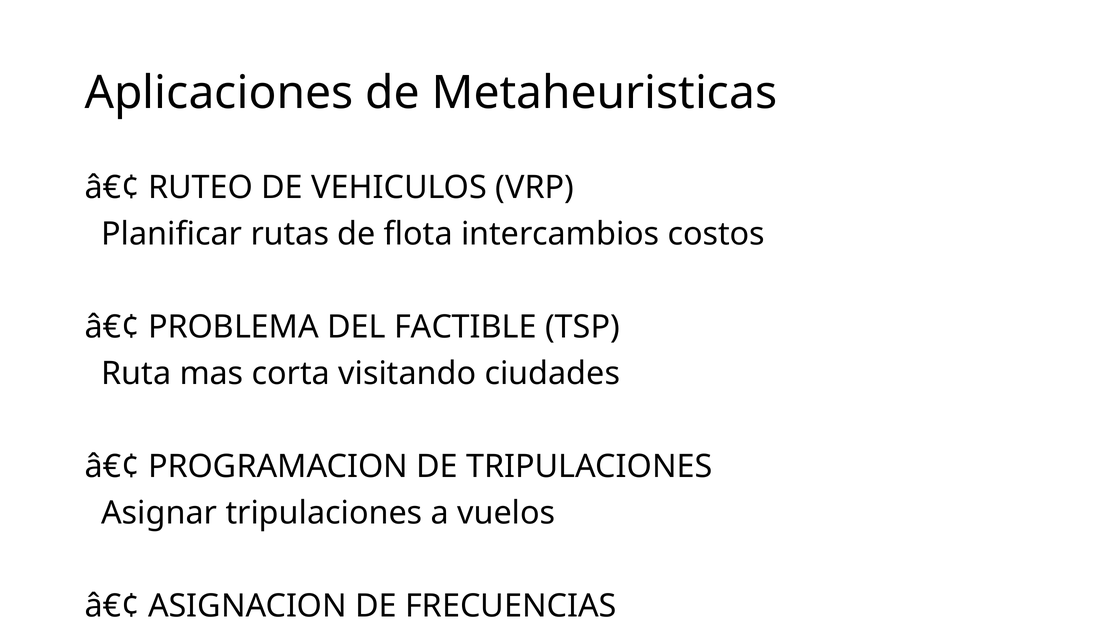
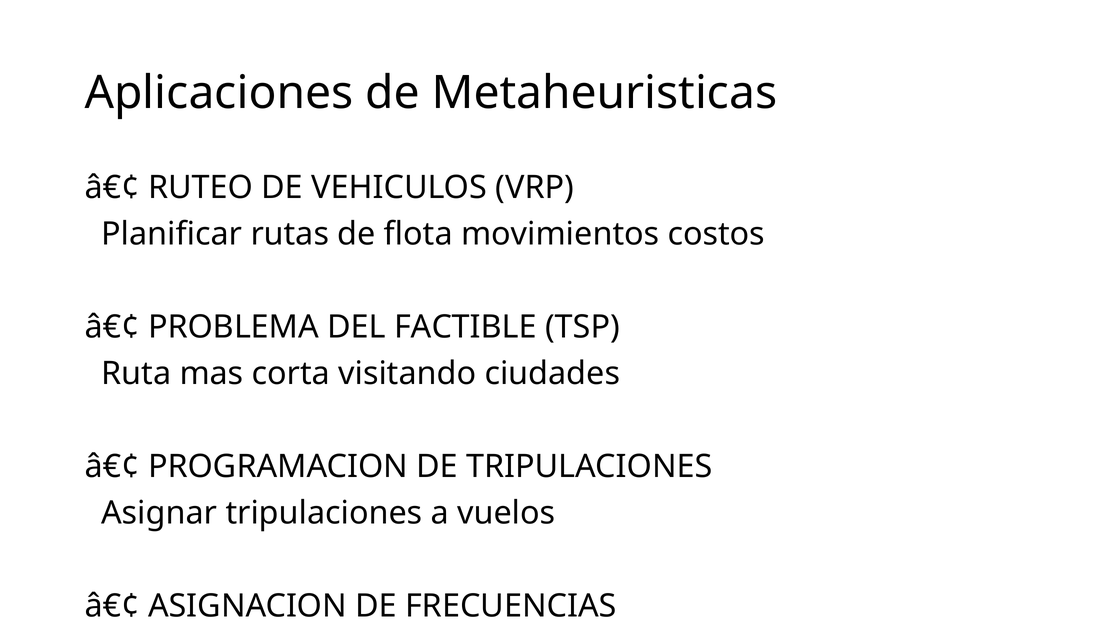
intercambios: intercambios -> movimientos (560, 234)
